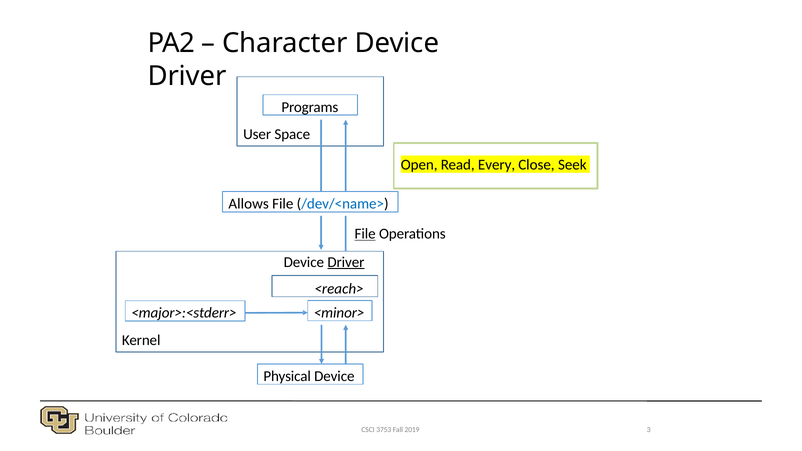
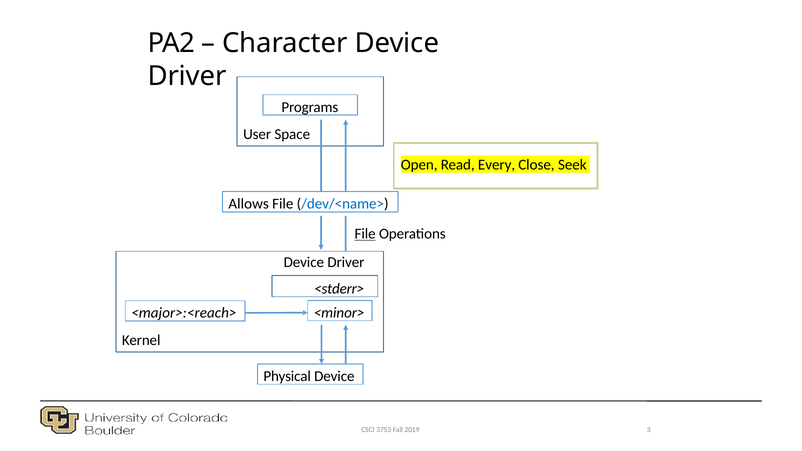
Driver underline: present -> none (346, 262)
<reach>: <reach> -> <stderr> (339, 289)
<major>:<stderr>: <major>:<stderr> -> <major>:<reach> (184, 313)
